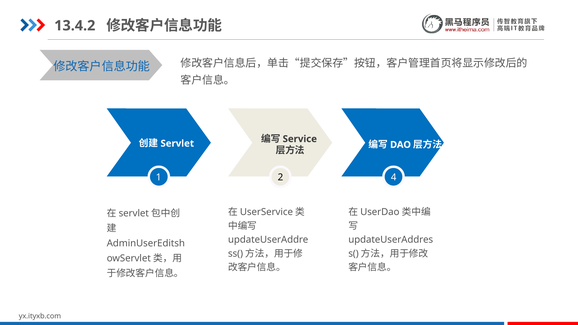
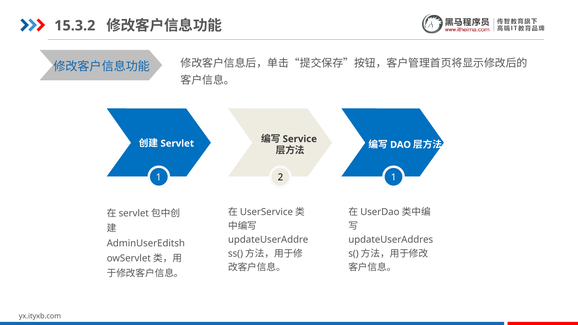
13.4.2: 13.4.2 -> 15.3.2 (75, 26)
2 4: 4 -> 1 (394, 178)
